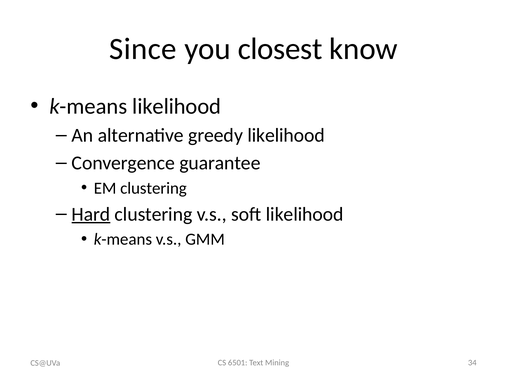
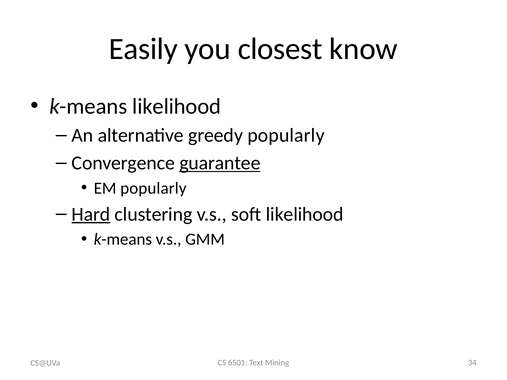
Since: Since -> Easily (143, 49)
greedy likelihood: likelihood -> popularly (286, 135)
guarantee underline: none -> present (220, 163)
EM clustering: clustering -> popularly (153, 188)
